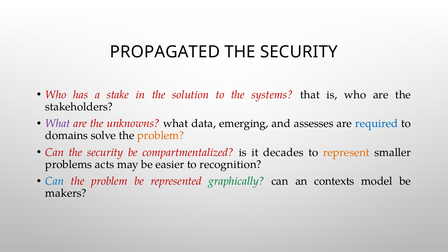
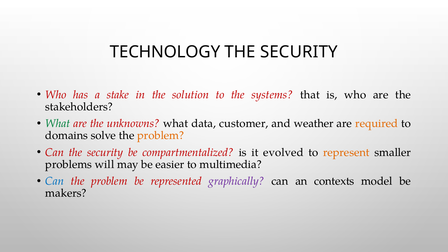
PROPAGATED: PROPAGATED -> TECHNOLOGY (165, 52)
What colour: purple -> green (58, 123)
emerging: emerging -> customer (244, 123)
assesses: assesses -> weather (314, 123)
required colour: blue -> orange (377, 123)
decades: decades -> evolved (283, 152)
acts: acts -> will (105, 164)
recognition: recognition -> multimedia (231, 164)
graphically colour: green -> purple (236, 181)
